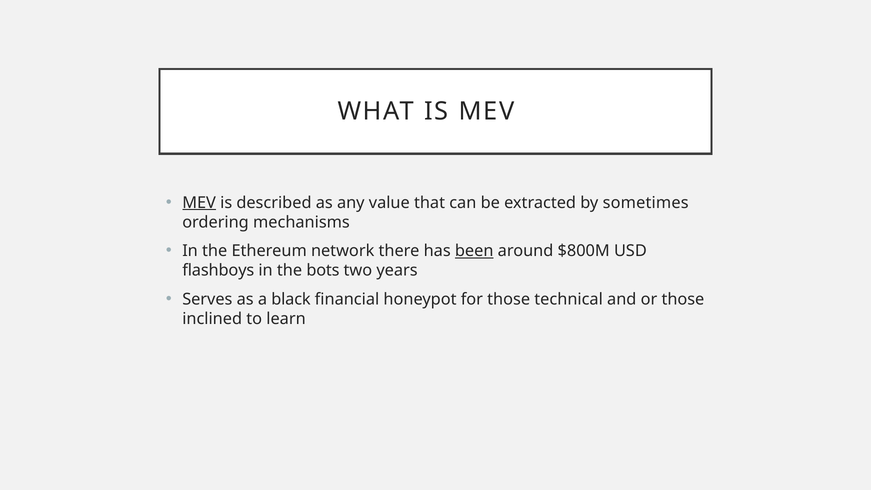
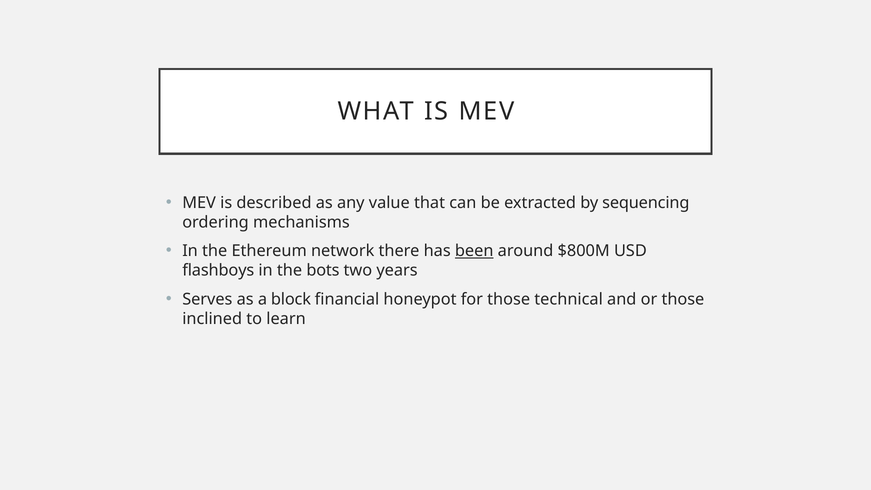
MEV underline: present -> none (199, 203)
sometimes: sometimes -> sequencing (646, 203)
black: black -> block (291, 299)
